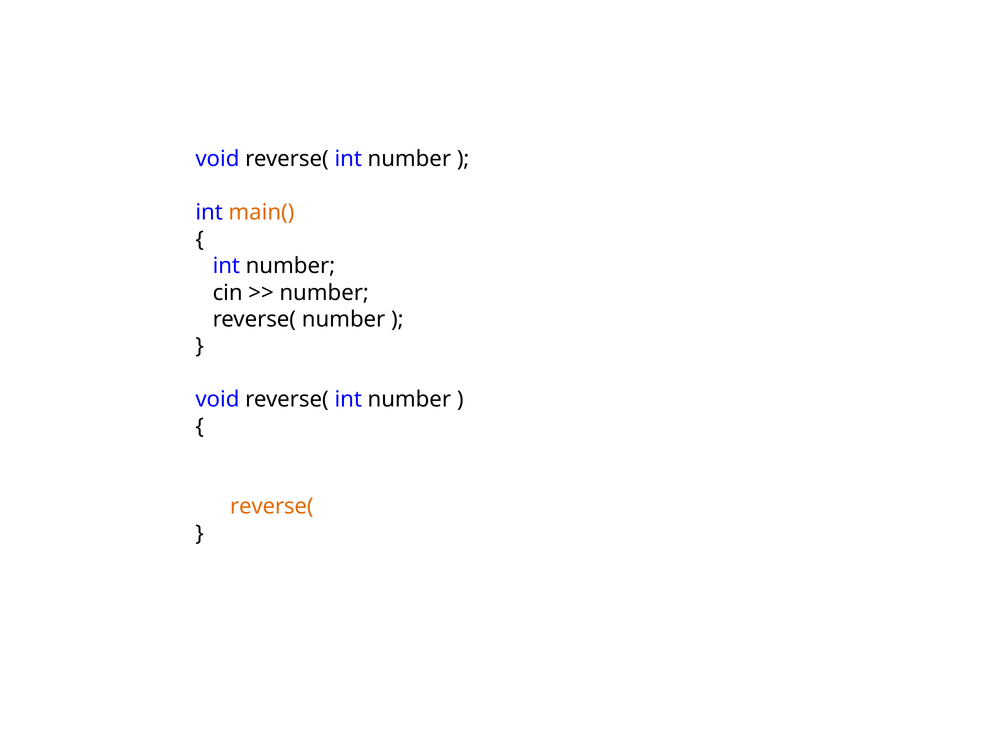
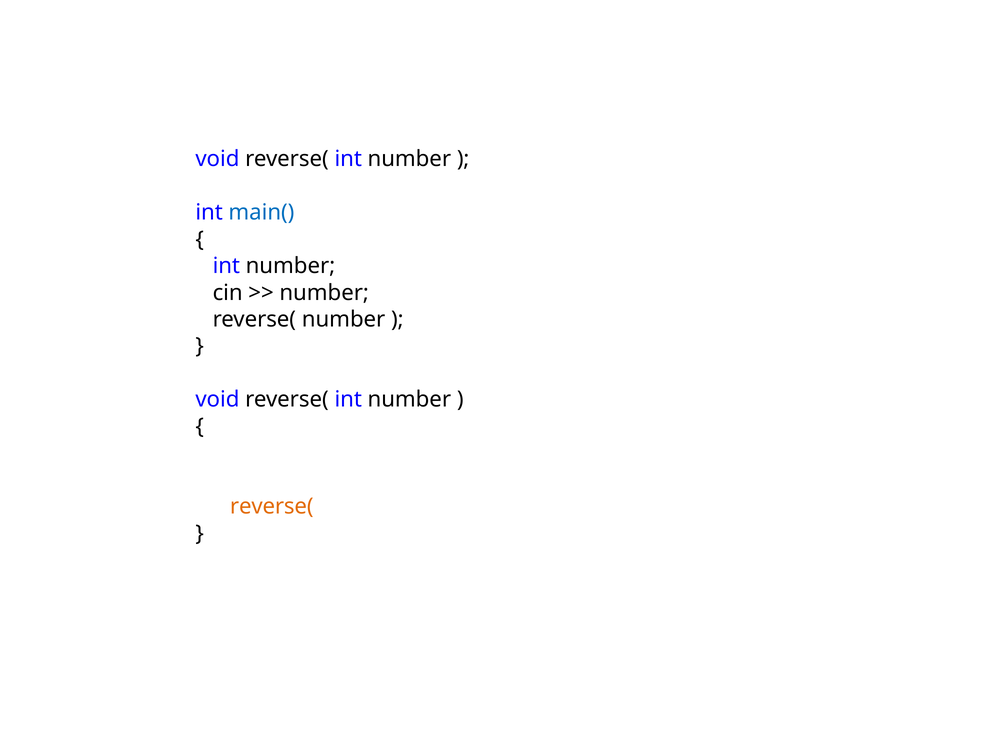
main( colour: orange -> blue (261, 212)
